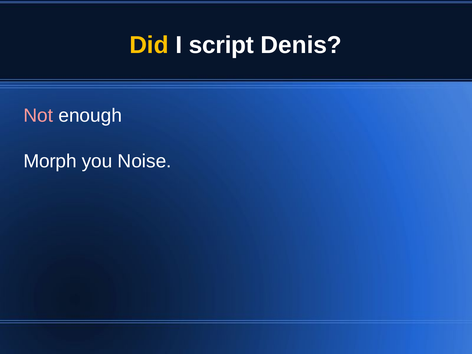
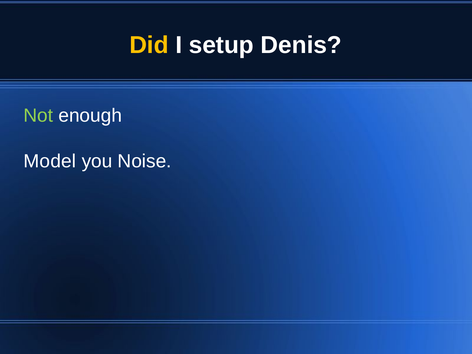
script: script -> setup (221, 45)
Not colour: pink -> light green (38, 115)
Morph: Morph -> Model (50, 161)
